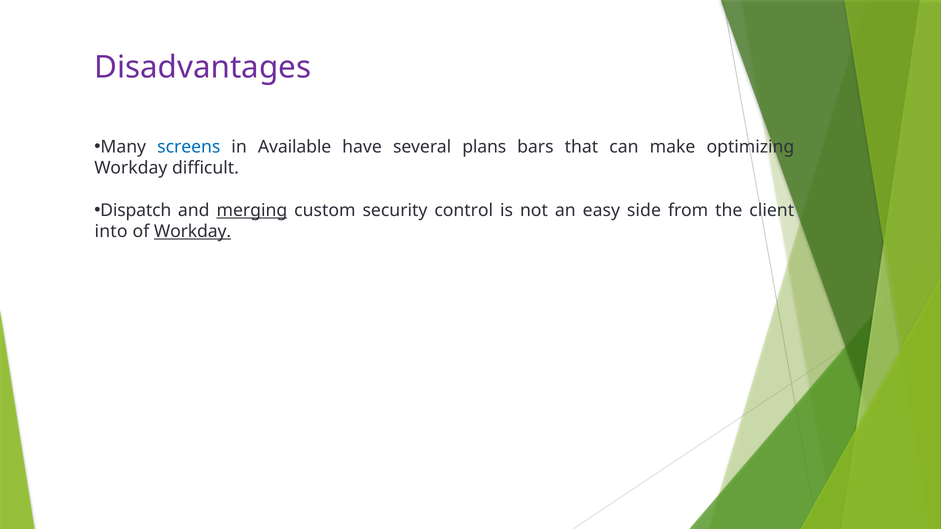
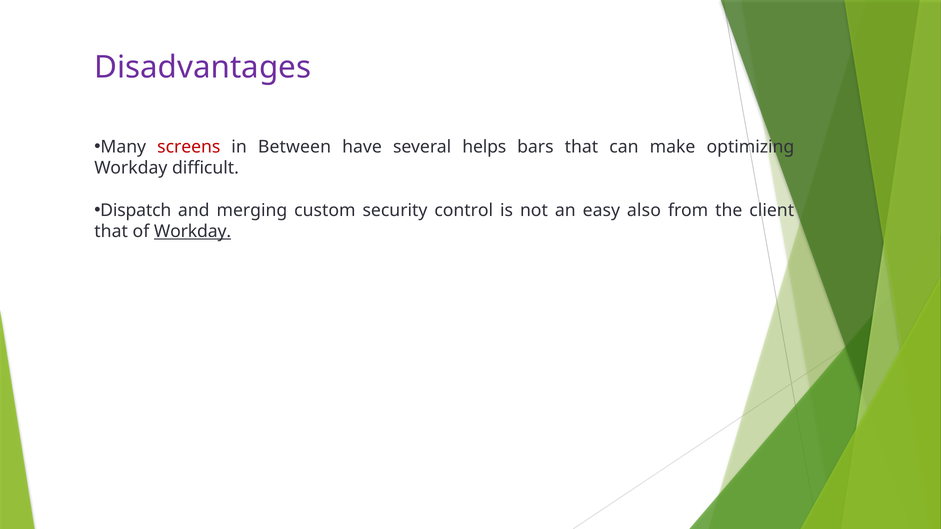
screens colour: blue -> red (189, 147)
Available: Available -> Between (294, 147)
plans: plans -> helps (484, 147)
merging underline: present -> none (252, 211)
side: side -> also (644, 211)
into: into -> that (111, 232)
